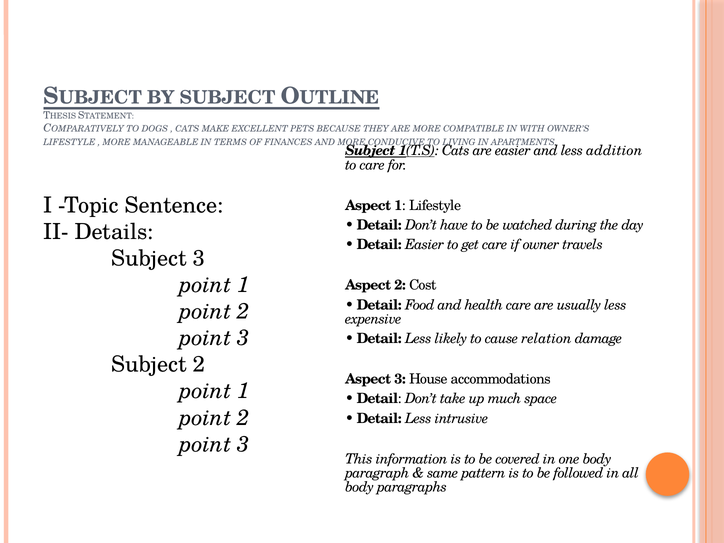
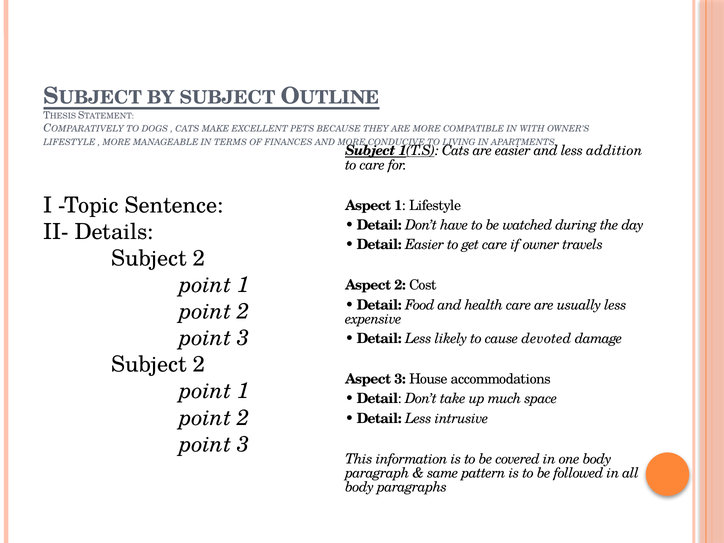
3: 3 -> 2 (199, 259)
relation: relation -> devoted (547, 339)
